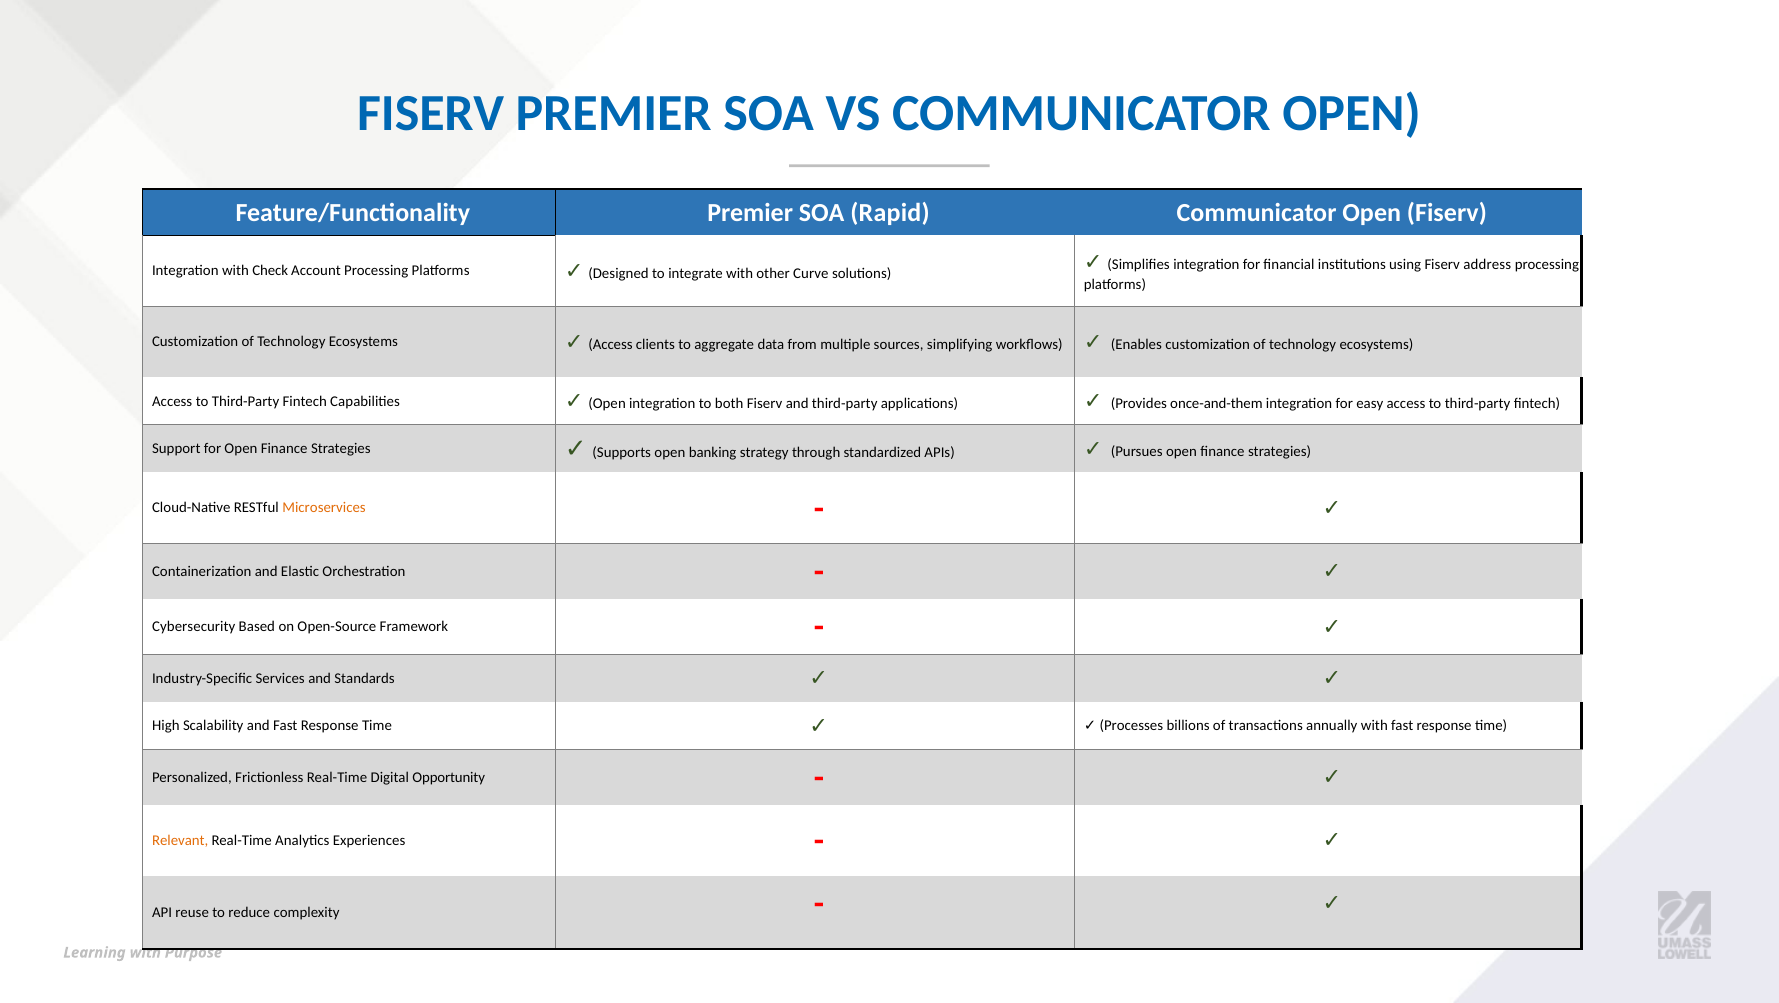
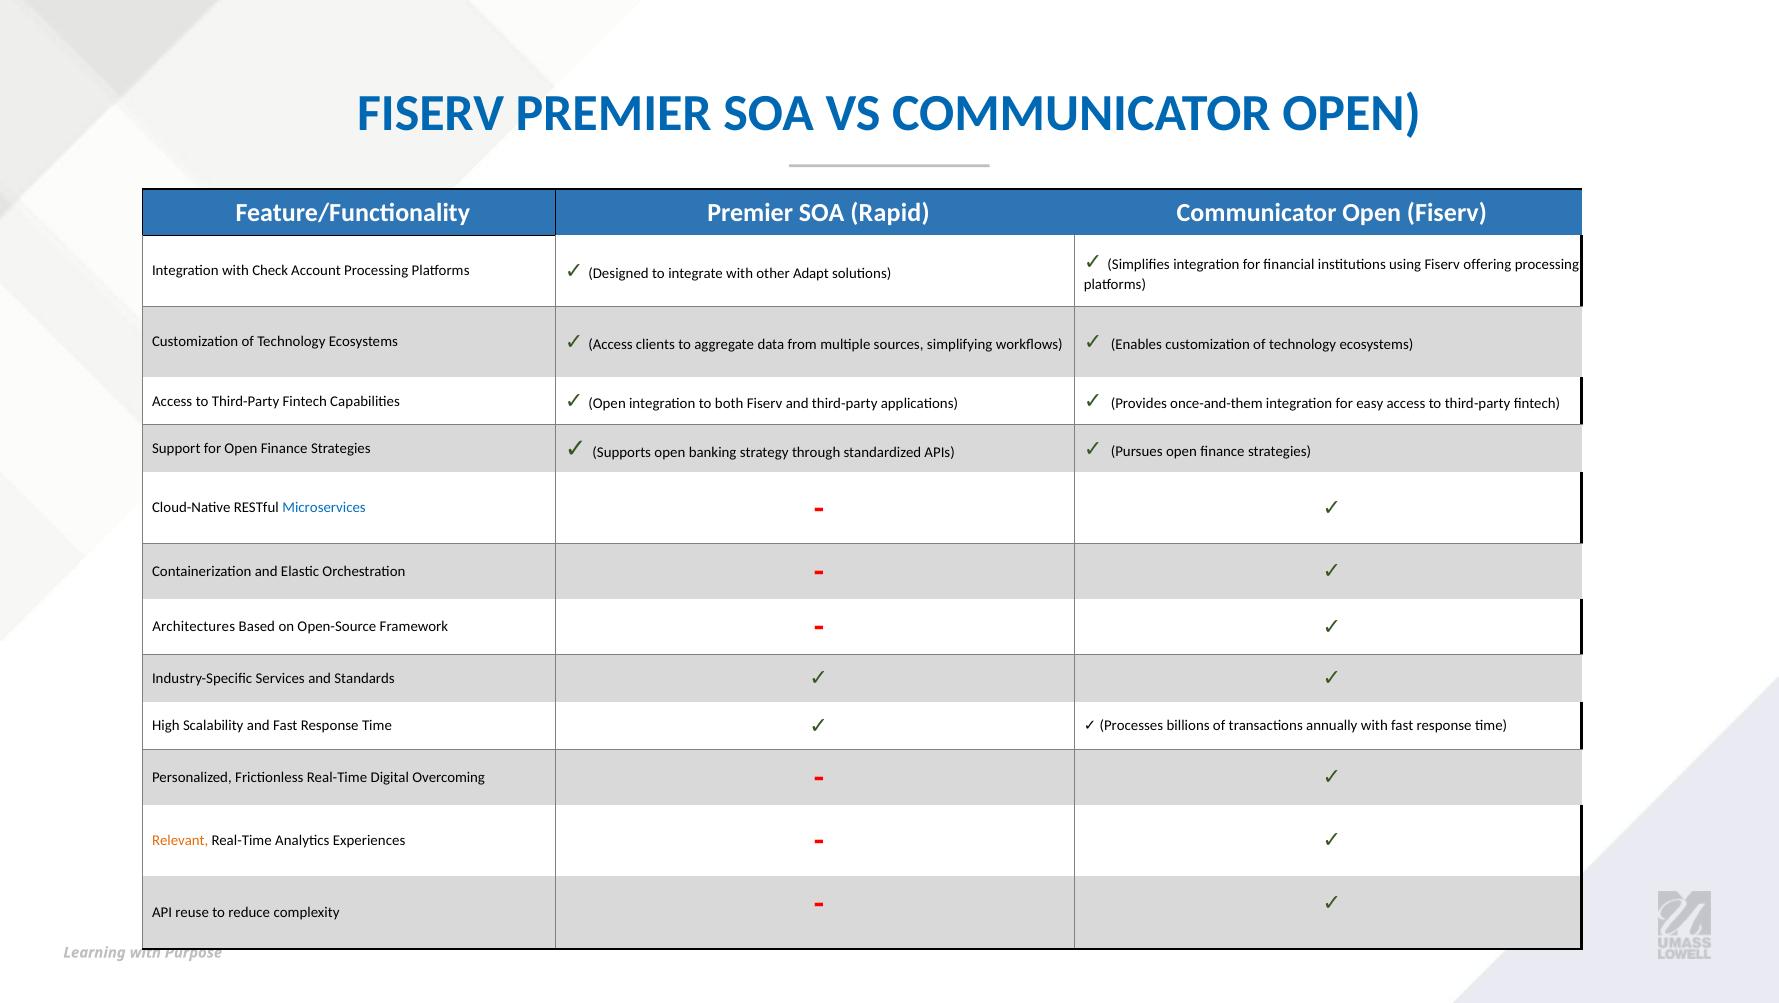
address: address -> offering (1487, 264)
Curve: Curve -> Adapt (811, 274)
Microservices colour: orange -> blue (324, 508)
Cybersecurity: Cybersecurity -> Architectures (194, 627)
Opportunity: Opportunity -> Overcoming (449, 777)
